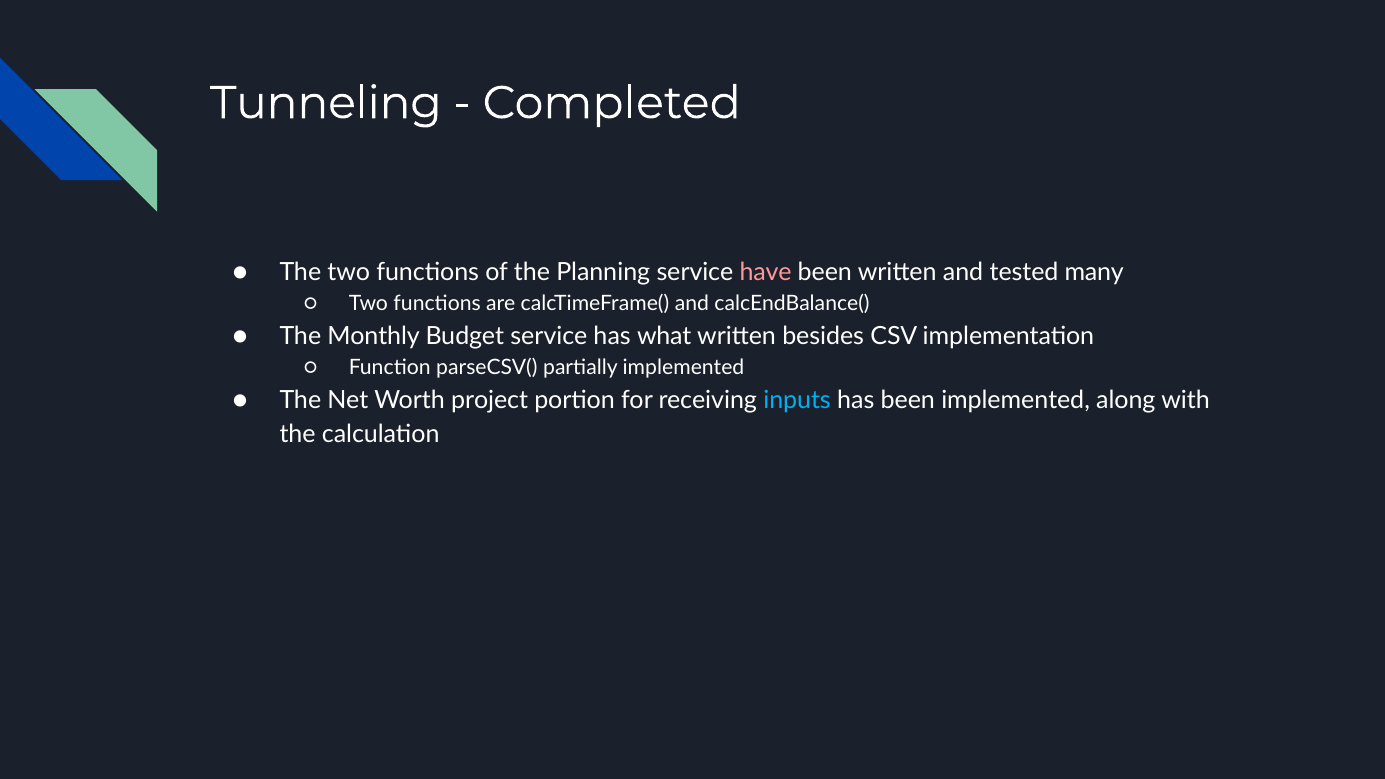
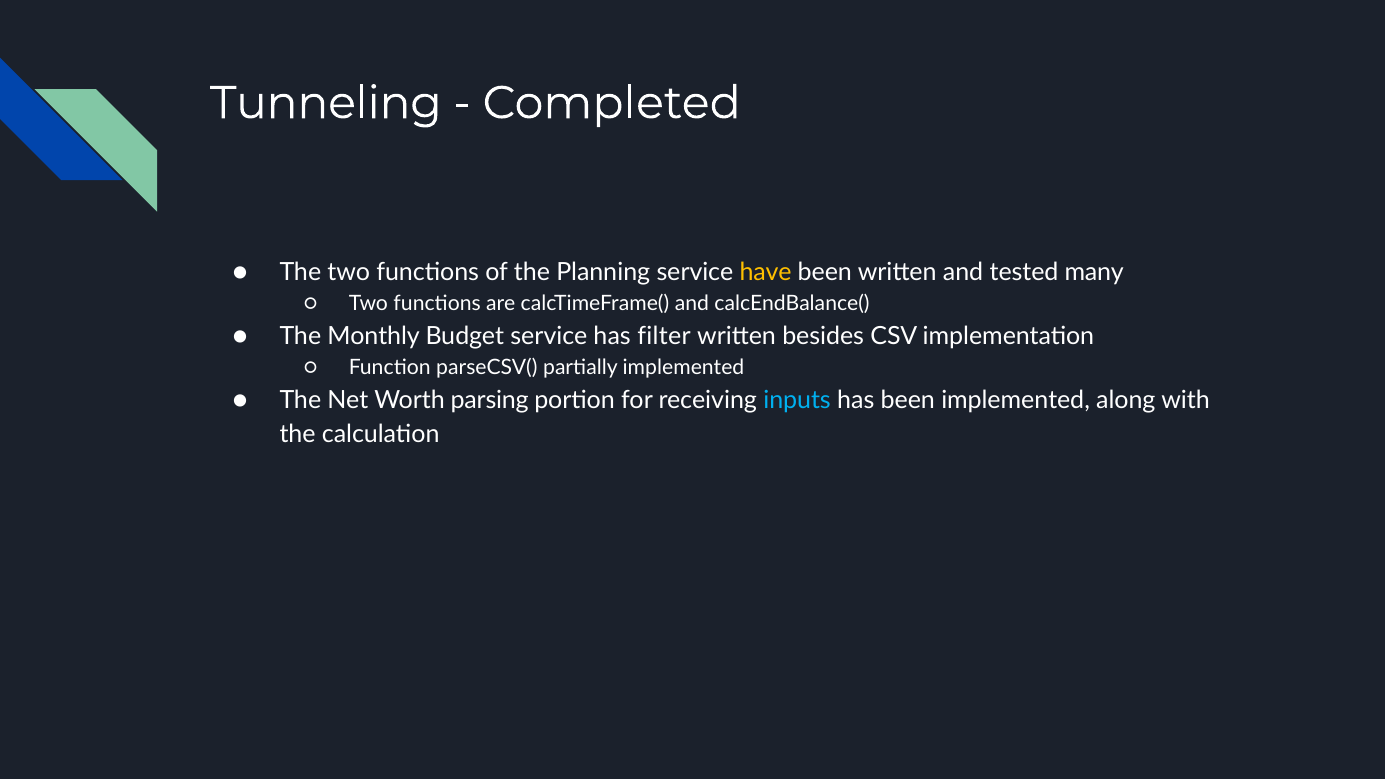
have colour: pink -> yellow (766, 272)
what: what -> filter (664, 336)
project: project -> parsing (490, 400)
